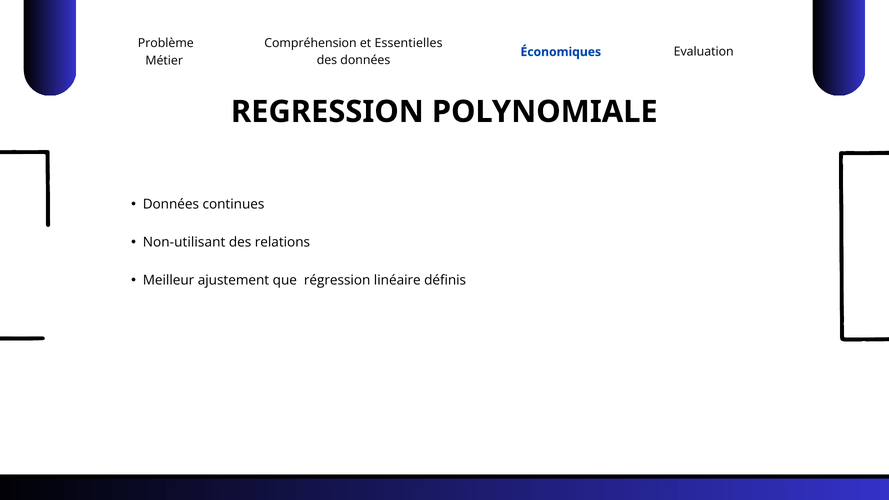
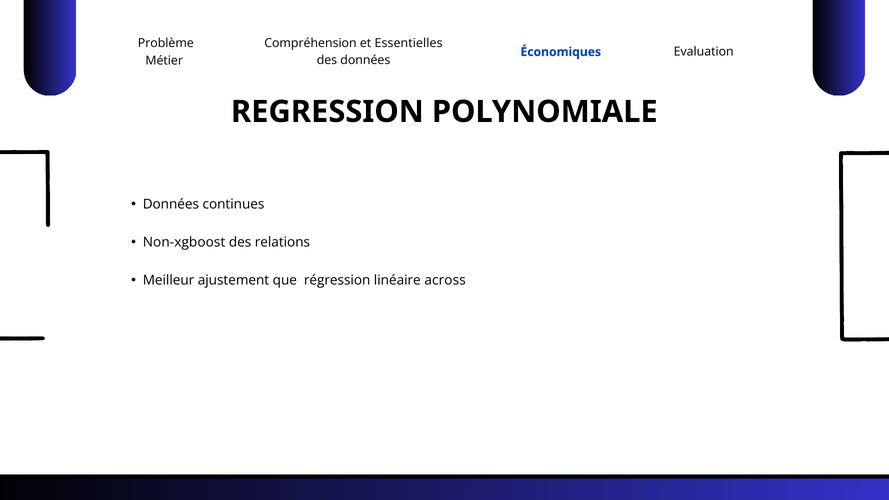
Non-utilisant: Non-utilisant -> Non-xgboost (184, 242)
définis: définis -> across (445, 280)
